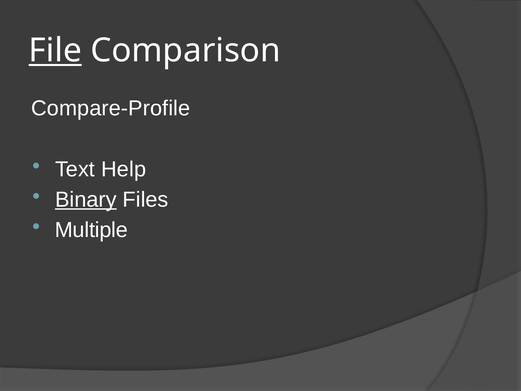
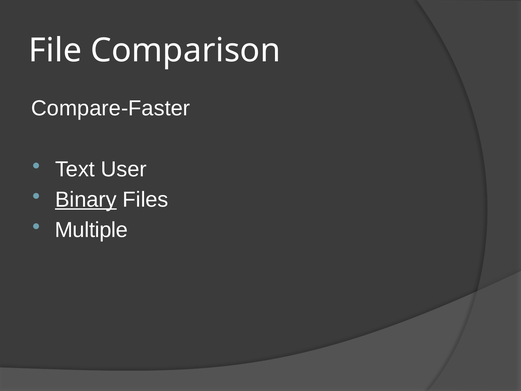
File underline: present -> none (55, 51)
Compare-Profile: Compare-Profile -> Compare-Faster (111, 108)
Help: Help -> User (124, 169)
